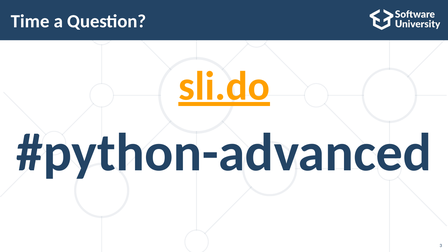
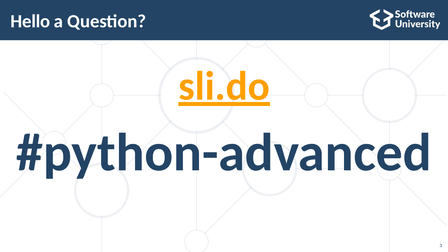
Time: Time -> Hello (30, 21)
